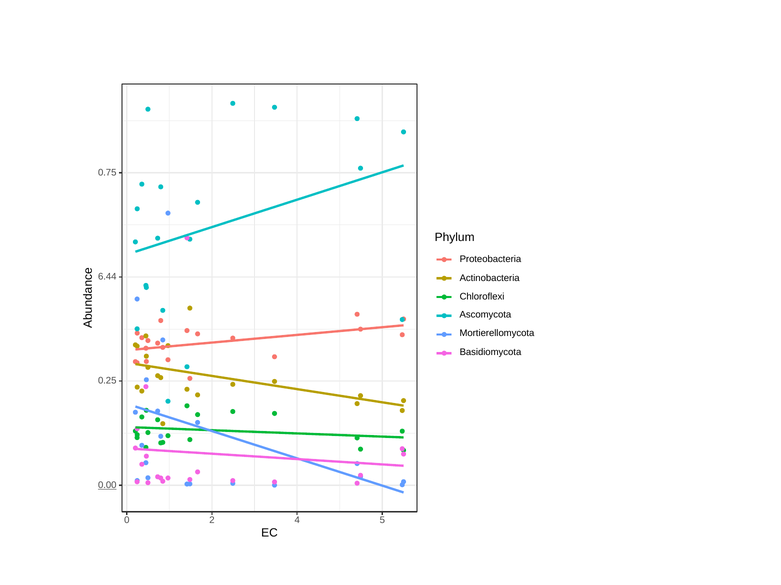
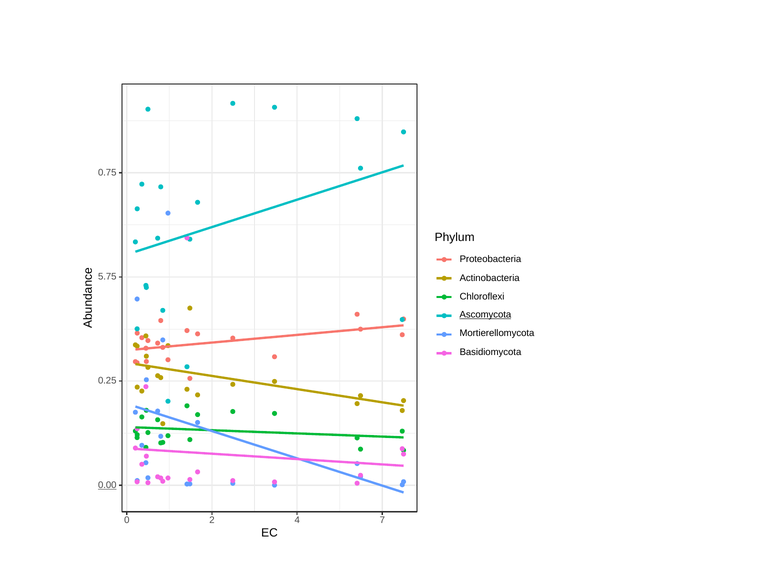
6.44: 6.44 -> 5.75 (107, 277)
Ascomycota underline: none -> present (485, 315)
5: 5 -> 7 (382, 521)
